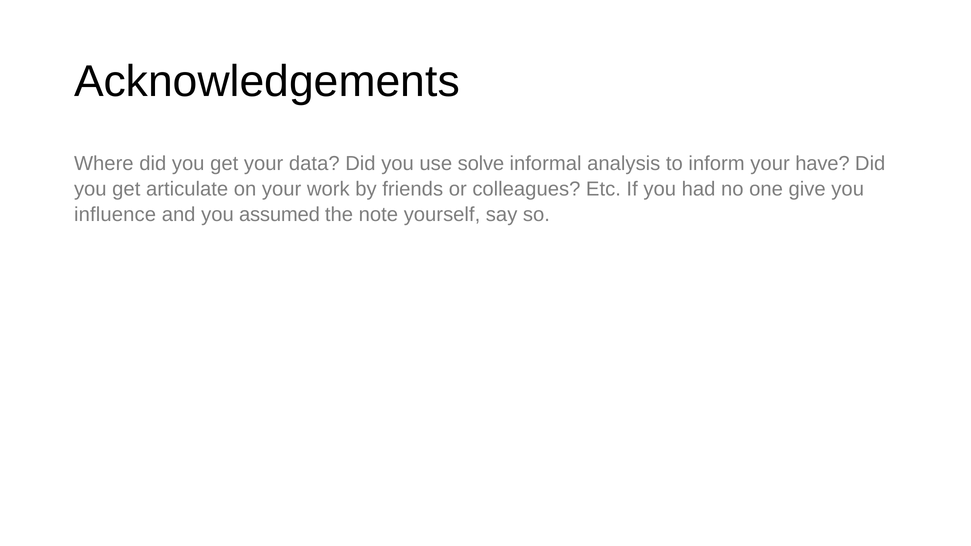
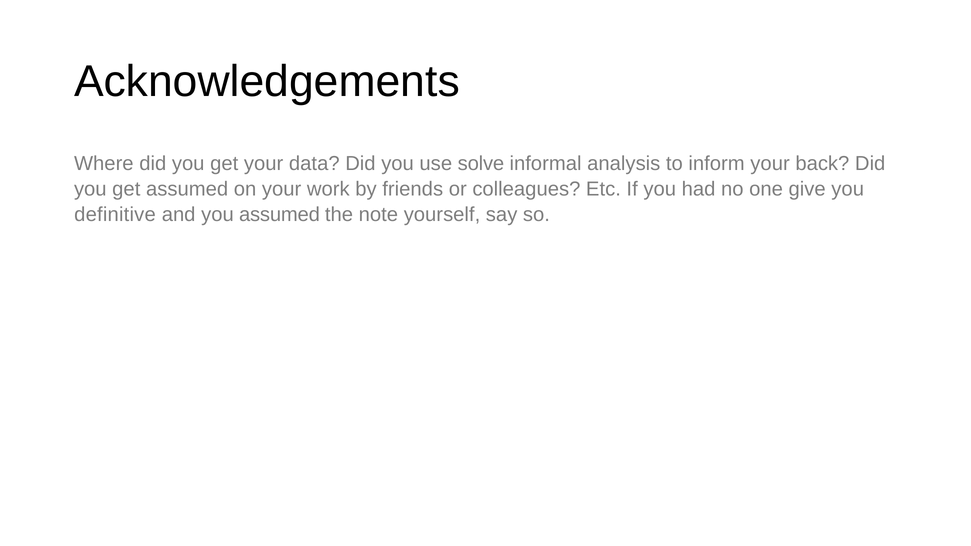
have: have -> back (822, 164)
get articulate: articulate -> assumed (187, 189)
influence: influence -> definitive (115, 215)
